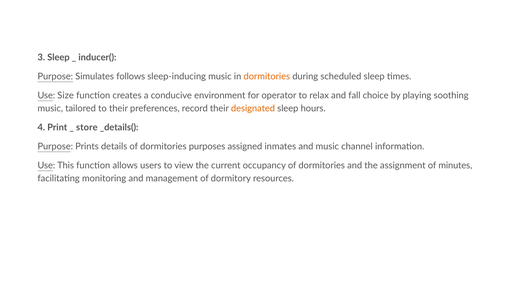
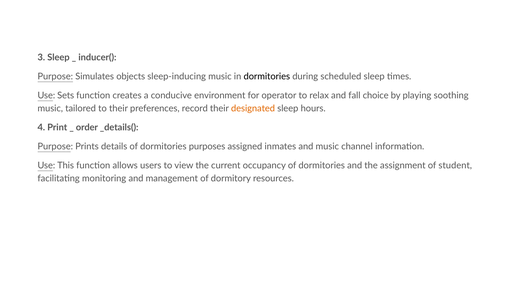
follows: follows -> objects (131, 77)
dormitories colour: orange -> black (267, 77)
Size: Size -> Sets (66, 95)
store: store -> order (87, 128)
minutes: minutes -> student (455, 166)
